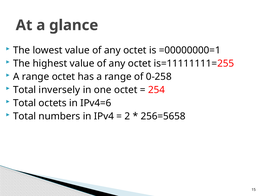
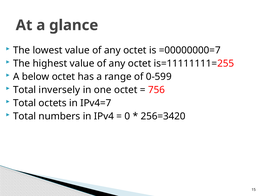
=00000000=1: =00000000=1 -> =00000000=7 (190, 50)
range: range -> below (36, 77)
0-258: 0-258 -> 0-599 (159, 77)
254: 254 -> 756 (157, 90)
IPv4=6: IPv4=6 -> IPv4=7 (96, 103)
2: 2 -> 0 (127, 117)
256=5658: 256=5658 -> 256=3420 (163, 117)
